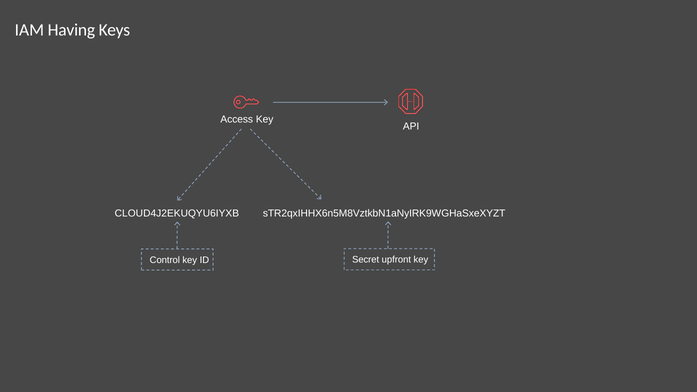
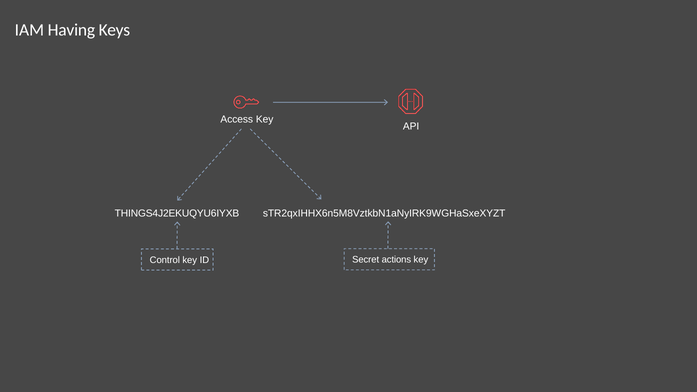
CLOUD4J2EKUQYU6IYXB: CLOUD4J2EKUQYU6IYXB -> THINGS4J2EKUQYU6IYXB (177, 213)
upfront: upfront -> actions (396, 260)
